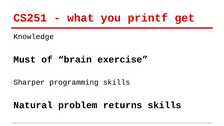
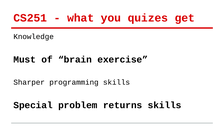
printf: printf -> quizes (148, 18)
Natural: Natural -> Special (33, 105)
